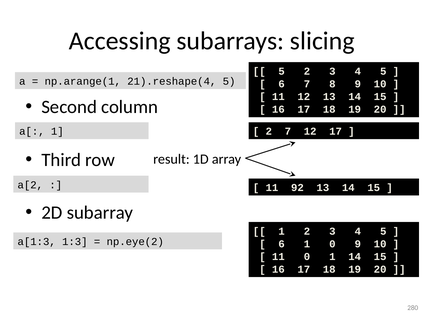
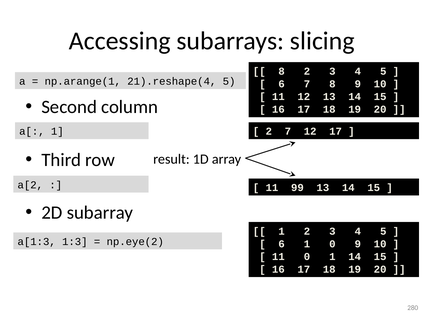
5: 5 -> 8 (282, 71)
92: 92 -> 99 (297, 188)
